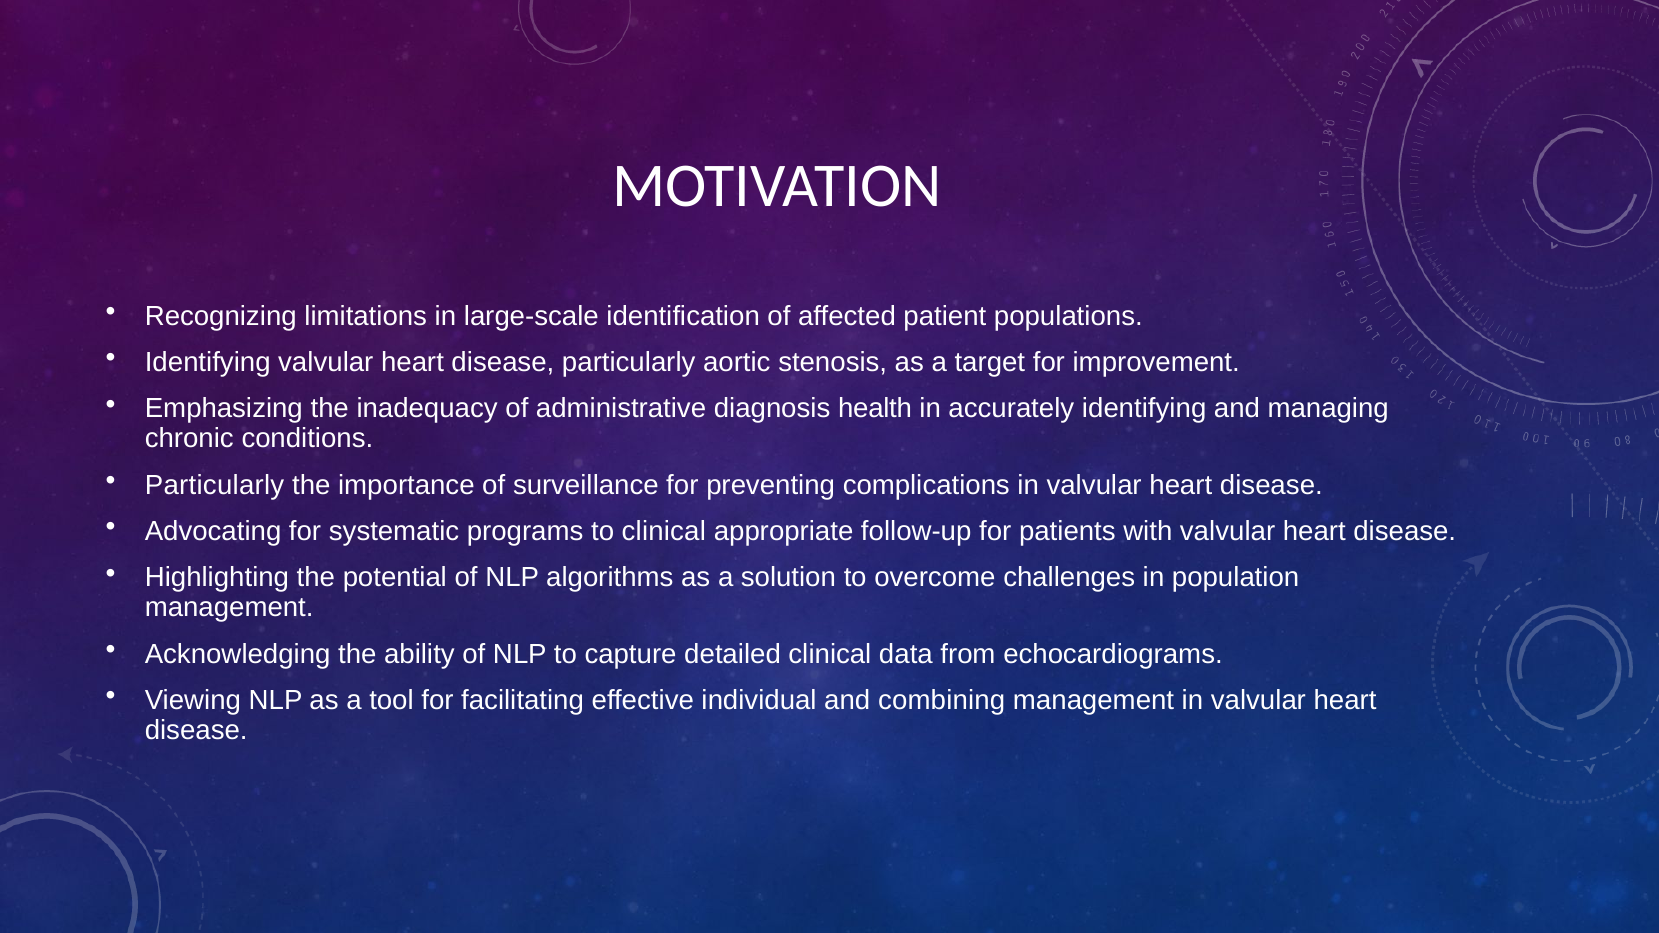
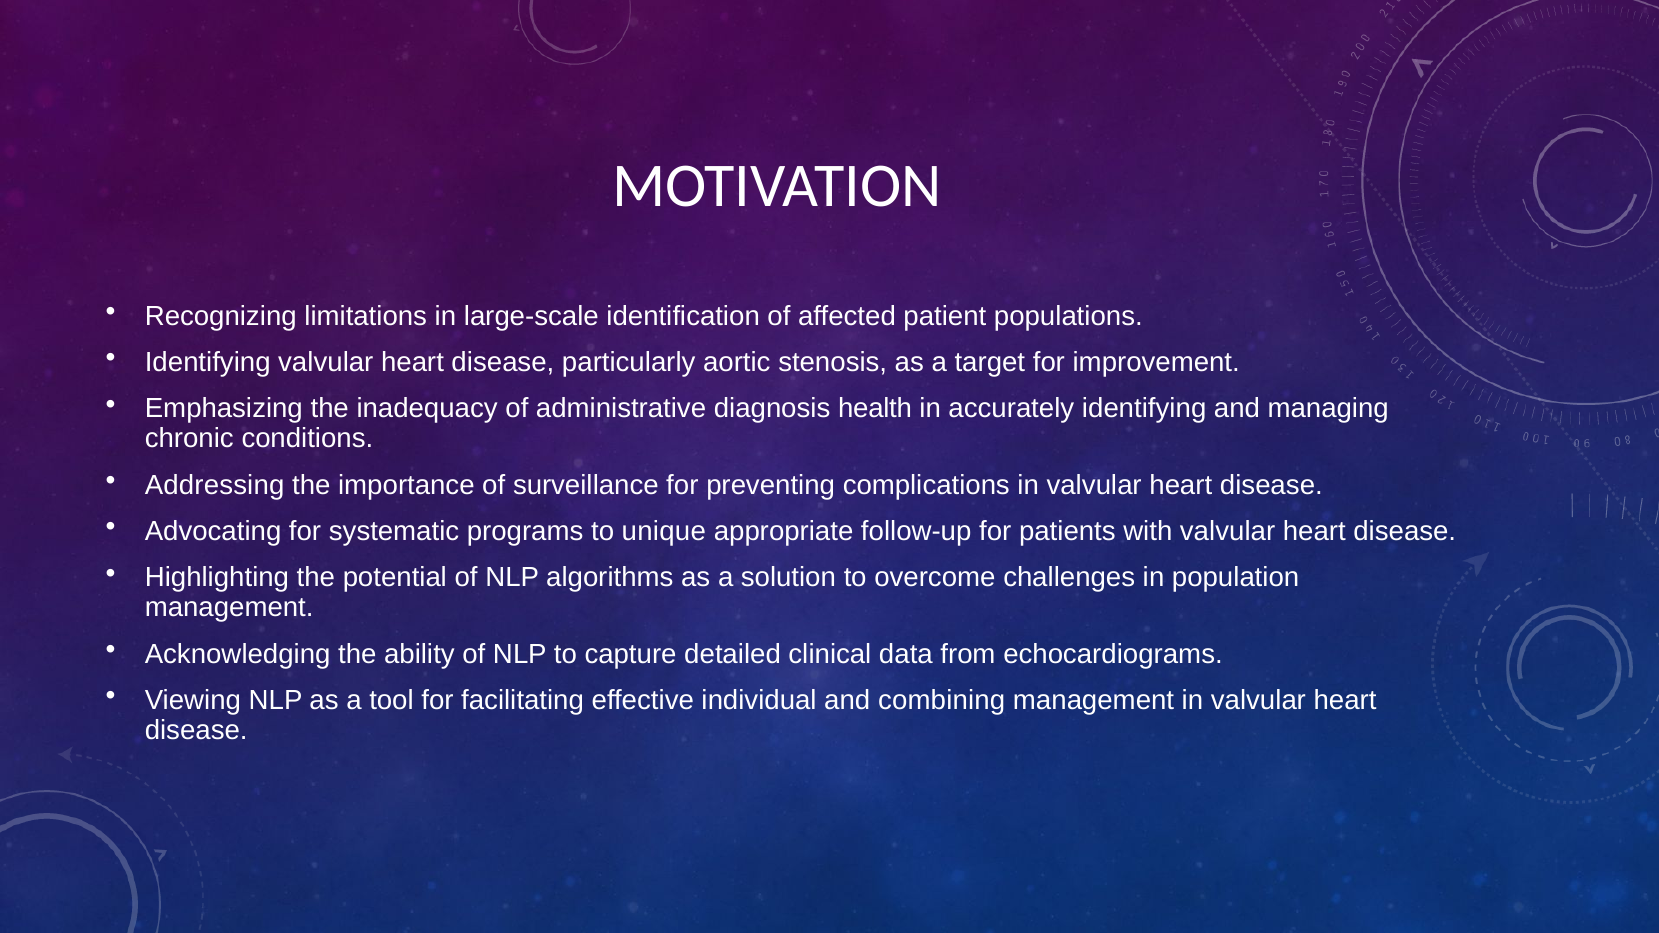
Particularly: Particularly -> Addressing (215, 485)
to clinical: clinical -> unique (664, 531)
